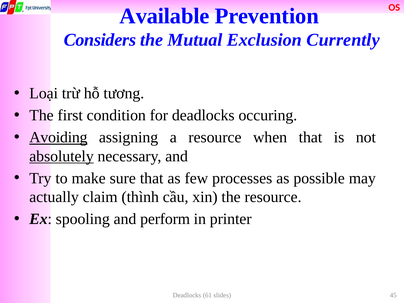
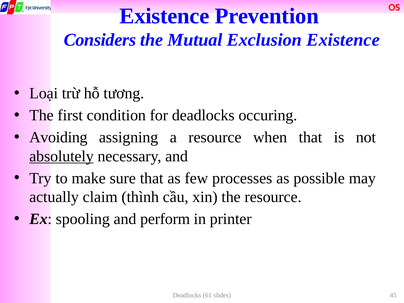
Available: Available -> Existence (164, 16)
Exclusion Currently: Currently -> Existence (343, 40)
Avoiding underline: present -> none (58, 137)
